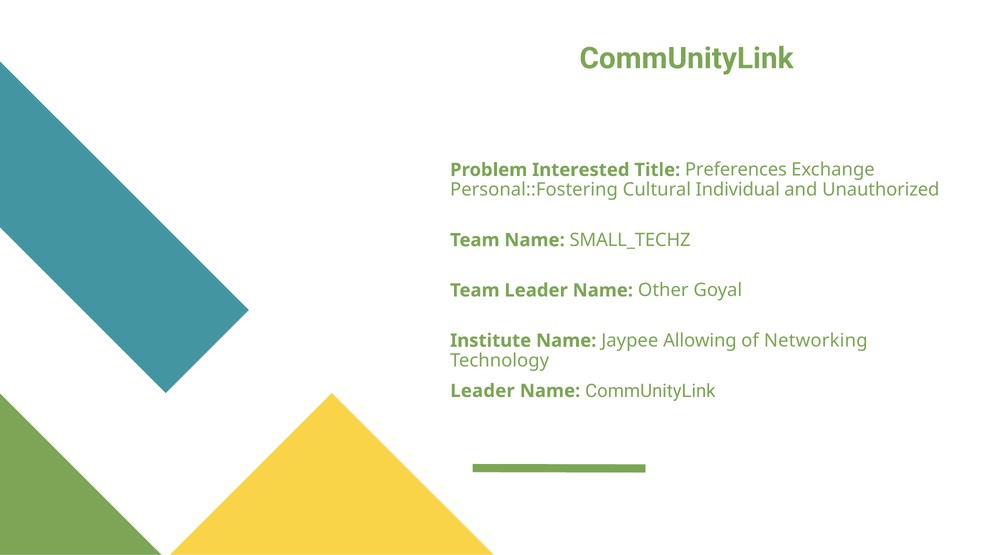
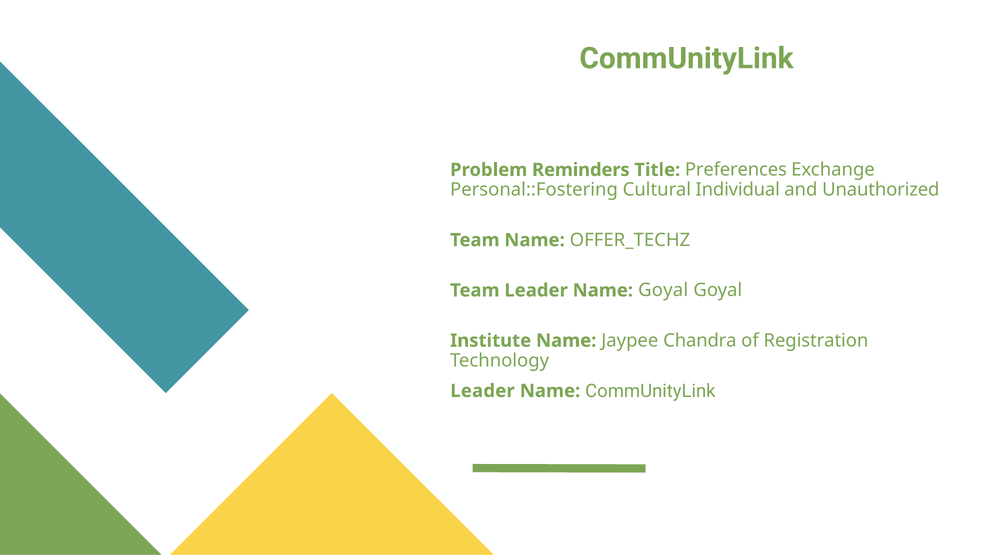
Interested: Interested -> Reminders (581, 170)
SMALL_TECHZ: SMALL_TECHZ -> OFFER_TECHZ (630, 240)
Name Other: Other -> Goyal (663, 290)
Allowing: Allowing -> Chandra (700, 341)
Networking: Networking -> Registration (816, 341)
